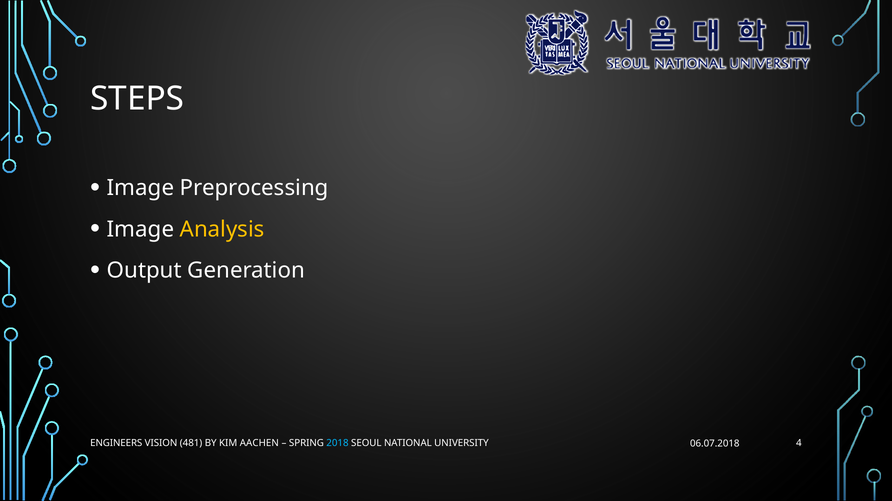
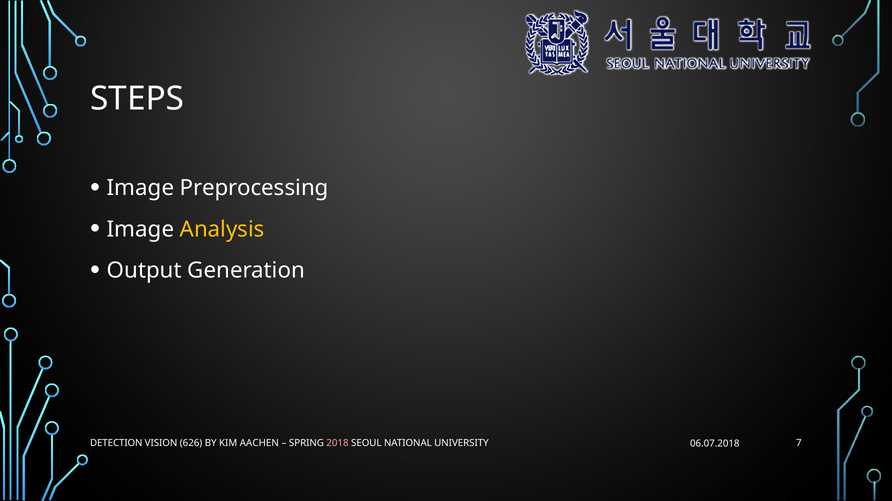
ENGINEERS: ENGINEERS -> DETECTION (116, 444)
481: 481 -> 626 (191, 444)
2018 colour: light blue -> pink (337, 444)
4: 4 -> 7 (799, 444)
